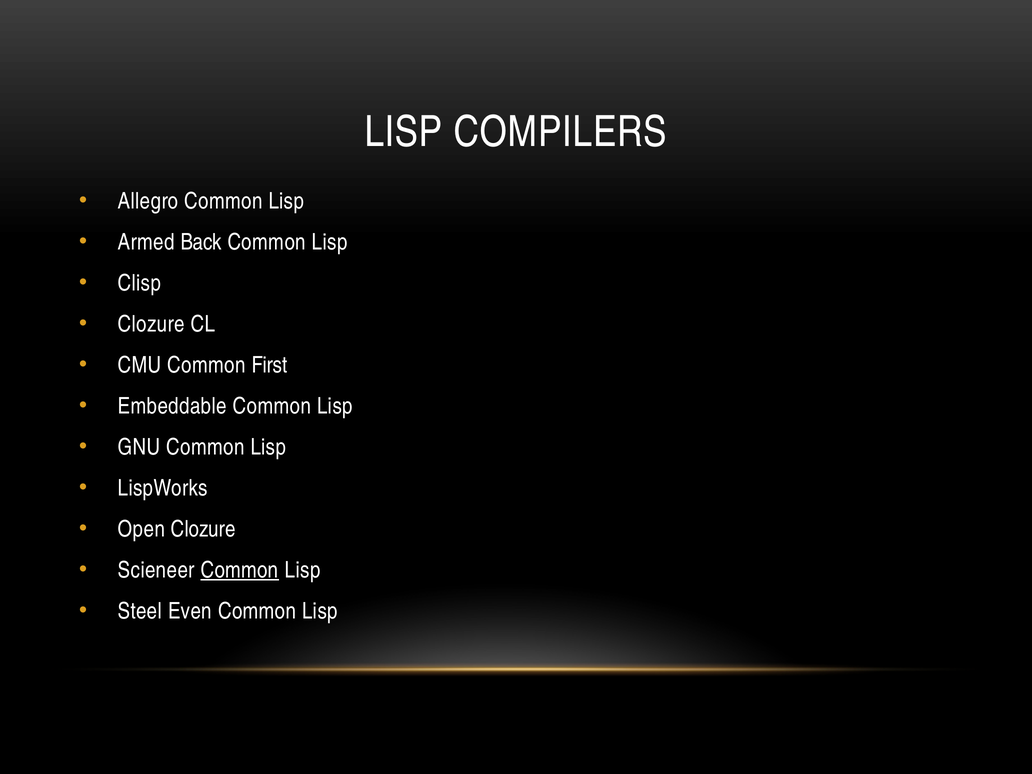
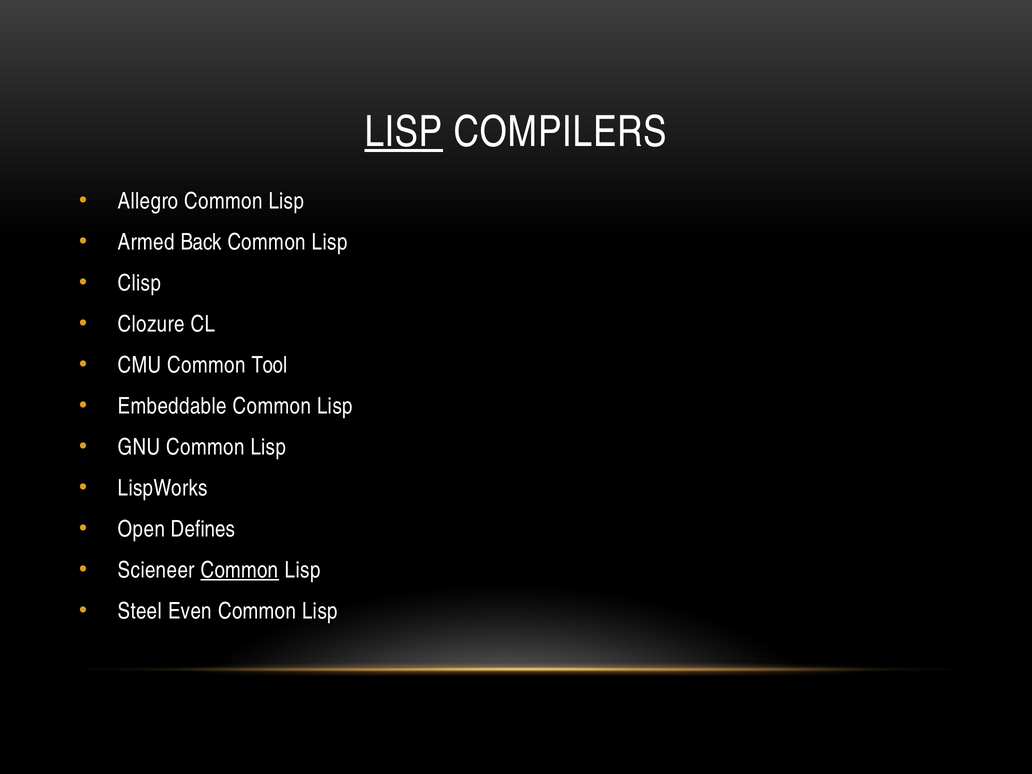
LISP underline: none -> present (403, 132)
First: First -> Tool (269, 365)
Open Clozure: Clozure -> Defines (203, 529)
